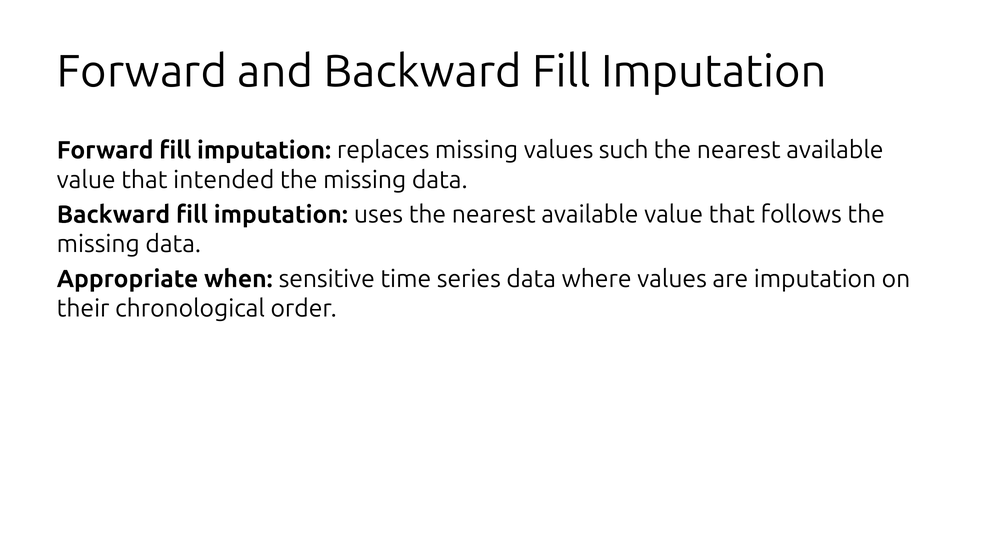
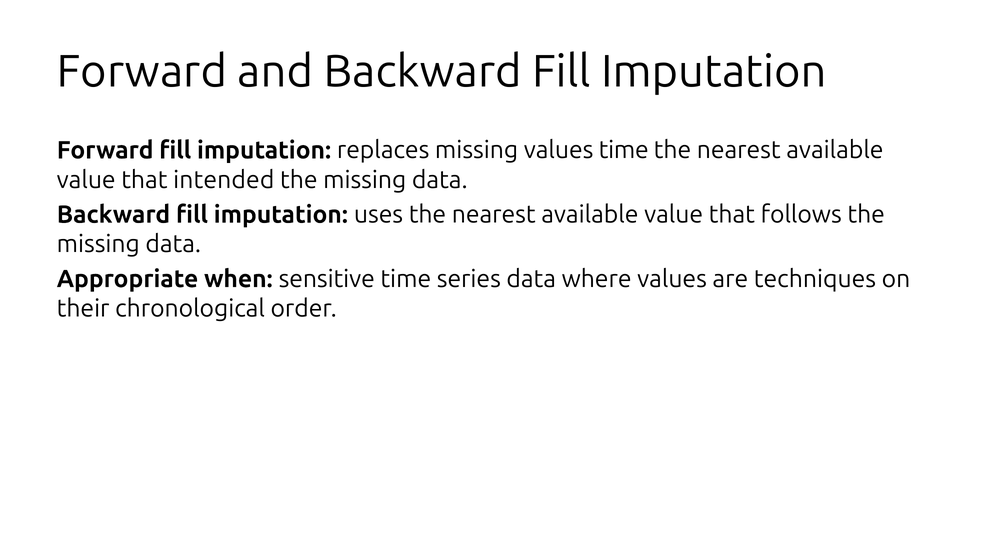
values such: such -> time (624, 150)
are imputation: imputation -> techniques (815, 279)
